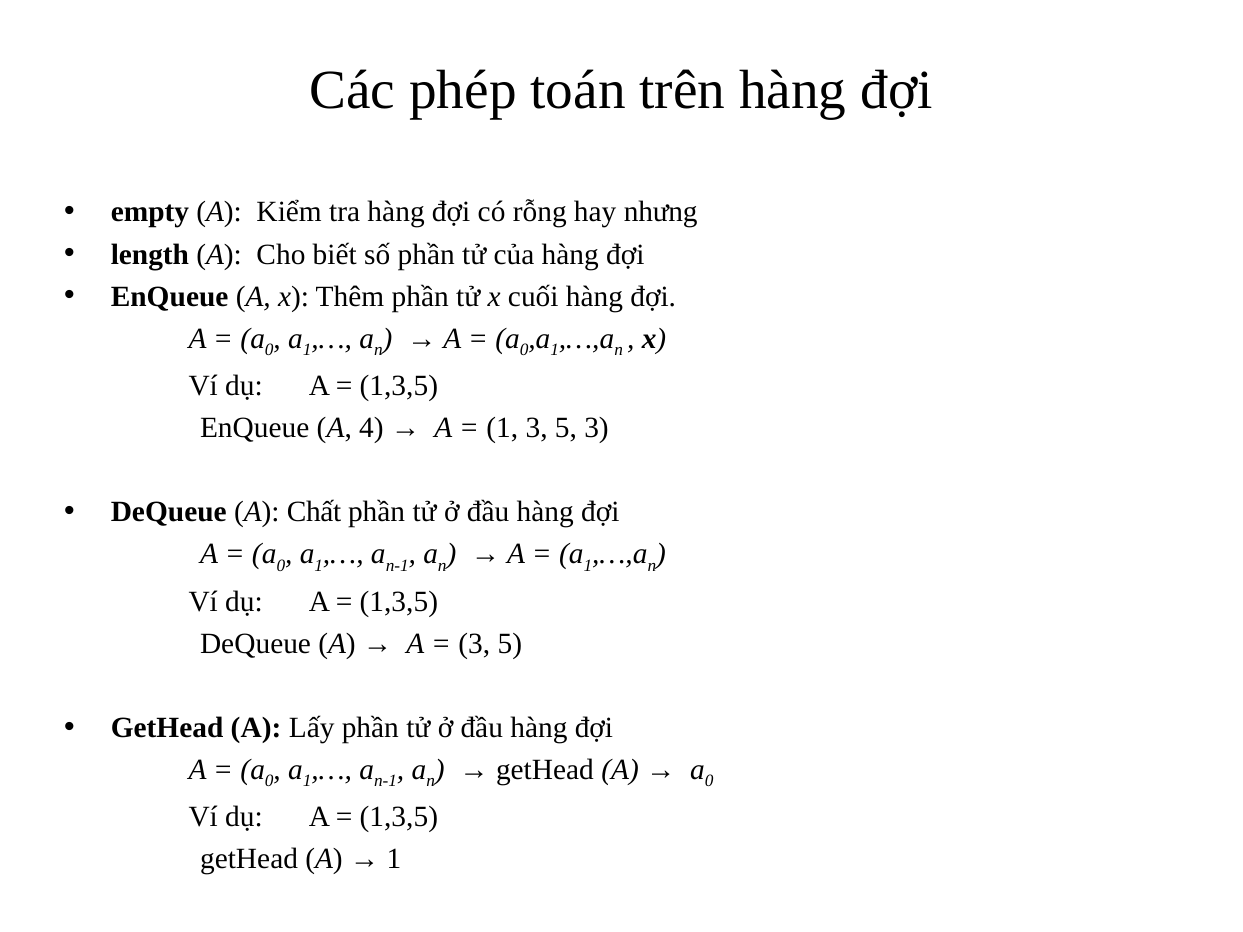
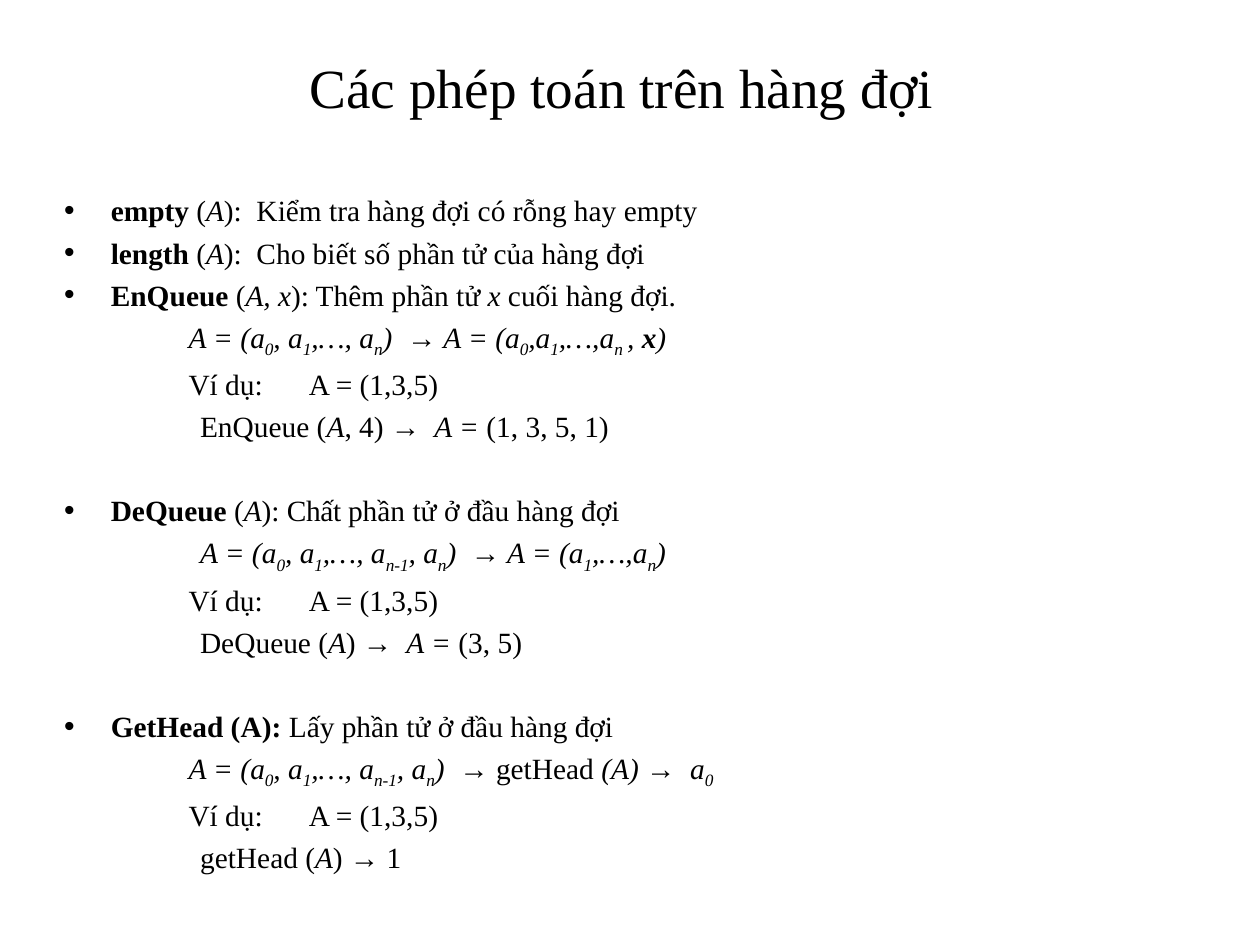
hay nhưng: nhưng -> empty (661, 212)
5 3: 3 -> 1 (597, 428)
